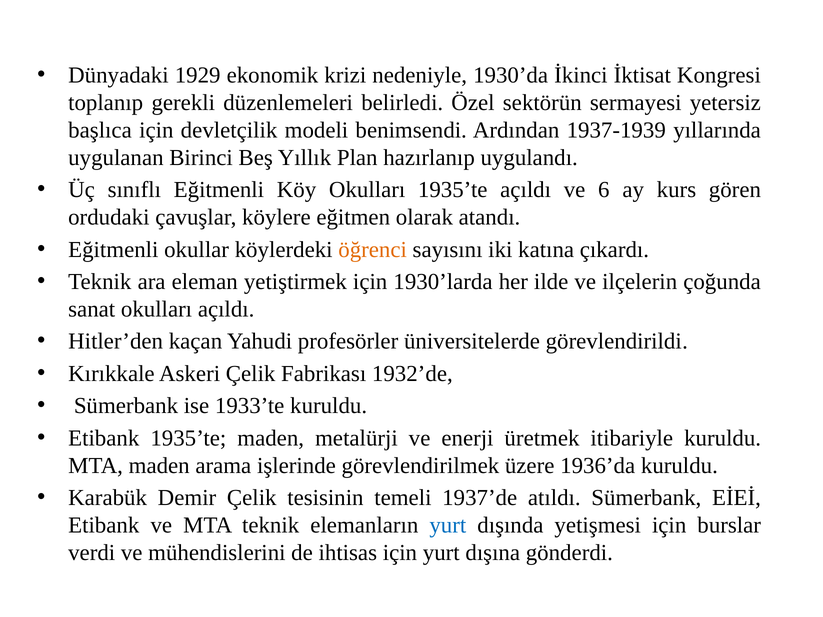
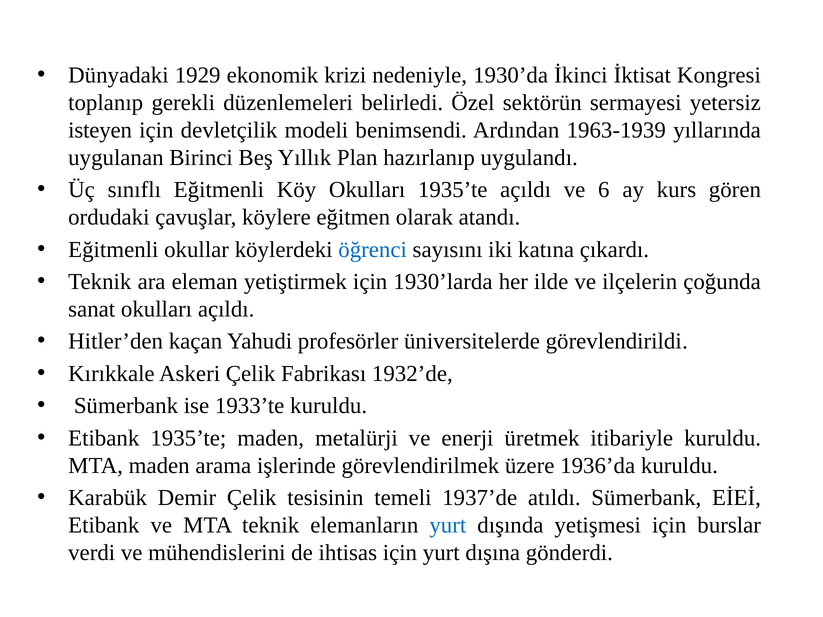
başlıca: başlıca -> isteyen (100, 130)
1937-1939: 1937-1939 -> 1963-1939 (616, 130)
öğrenci colour: orange -> blue (373, 250)
